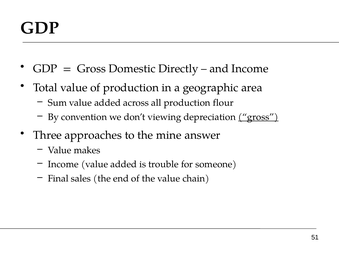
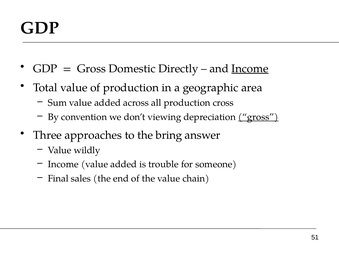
Income underline: none -> present (250, 69)
flour: flour -> cross (223, 103)
mine: mine -> bring (169, 135)
makes: makes -> wildly (87, 150)
